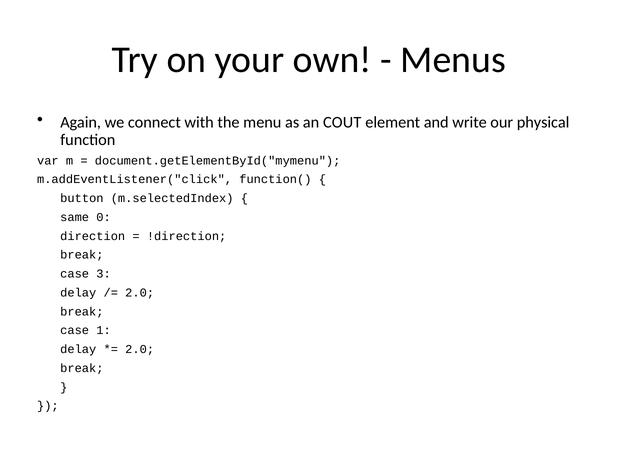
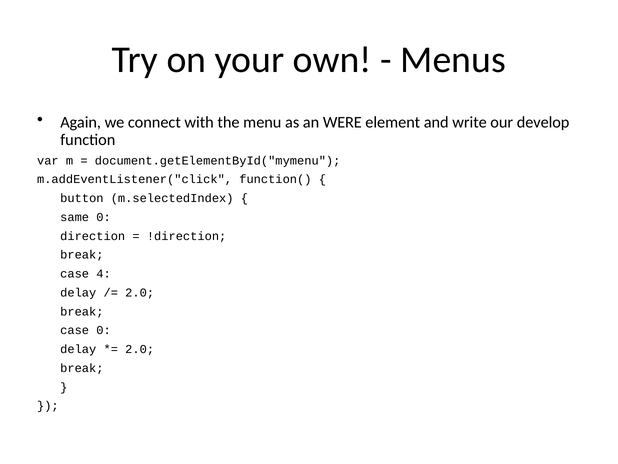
COUT: COUT -> WERE (342, 122)
physical: physical -> develop (543, 122)
3: 3 -> 4 (104, 274)
case 1: 1 -> 0 (104, 330)
